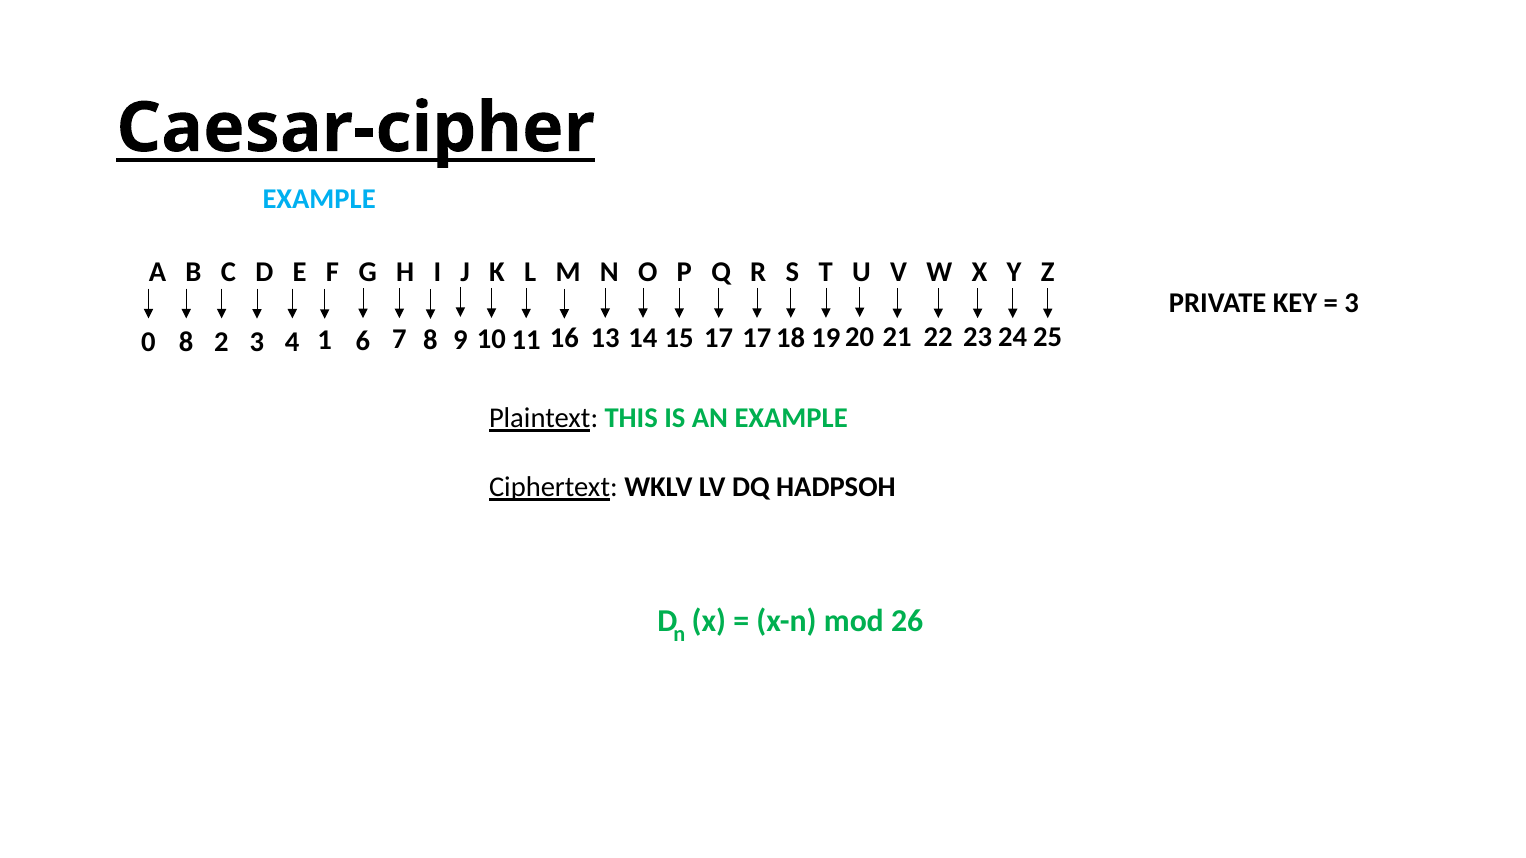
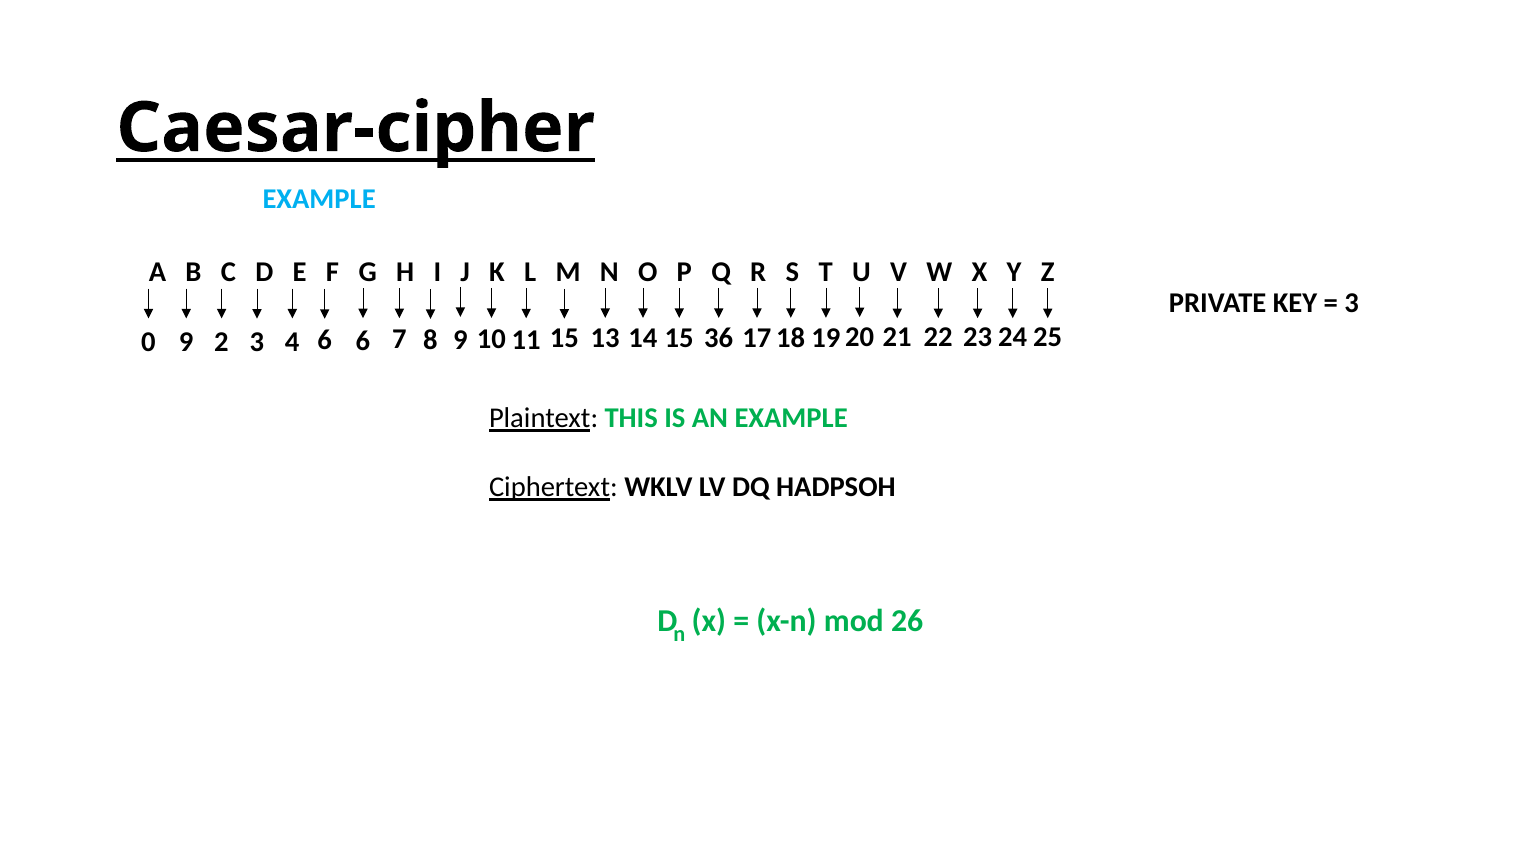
0 8: 8 -> 9 (186, 342)
4 1: 1 -> 6 (324, 340)
16: 16 -> 15 (564, 338)
17: 17 -> 36 (719, 338)
